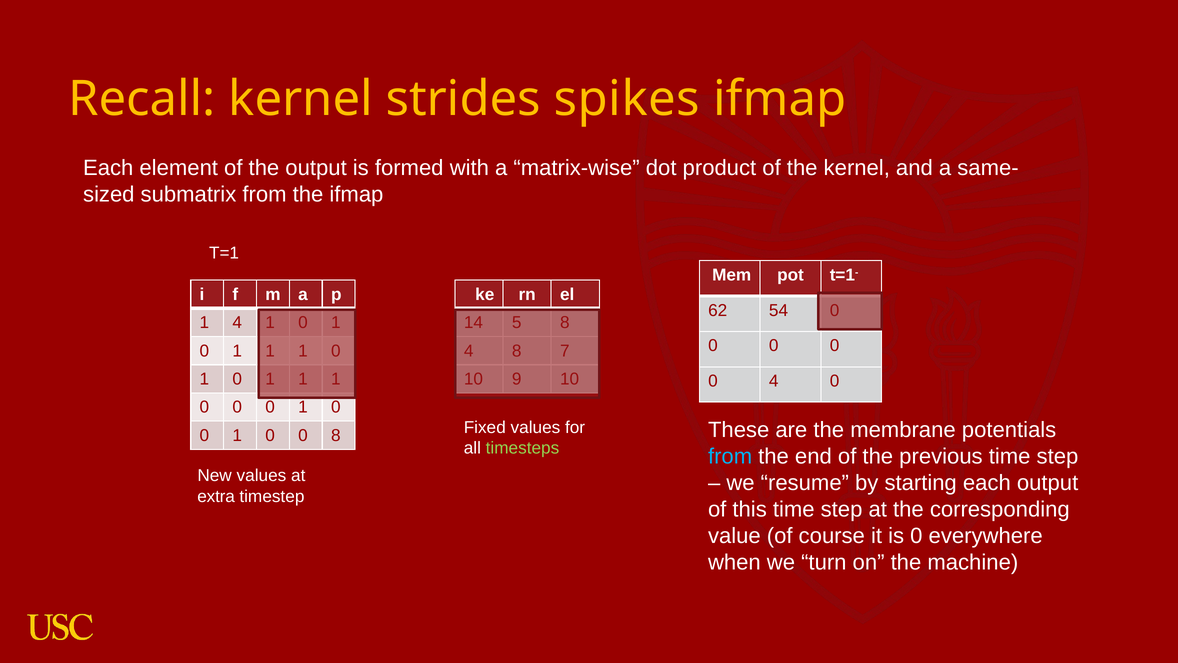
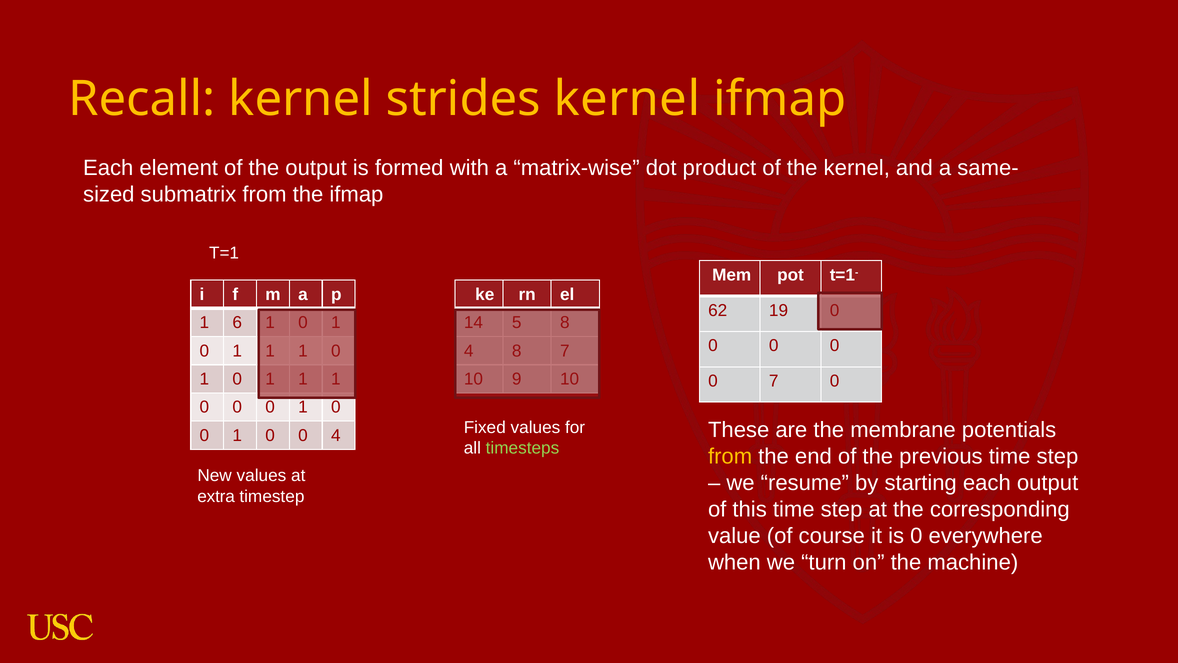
strides spikes: spikes -> kernel (627, 99)
54: 54 -> 19 (779, 310)
1 4: 4 -> 6 (237, 323)
0 4: 4 -> 7 (774, 381)
0 8: 8 -> 4 (336, 435)
from colour: light blue -> yellow (730, 456)
